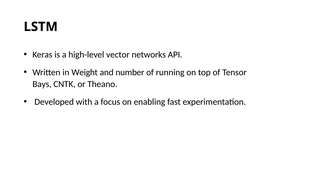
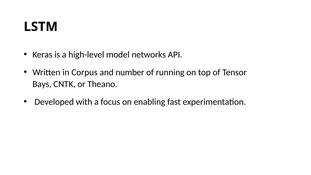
vector: vector -> model (118, 55)
Weight: Weight -> Corpus (85, 72)
